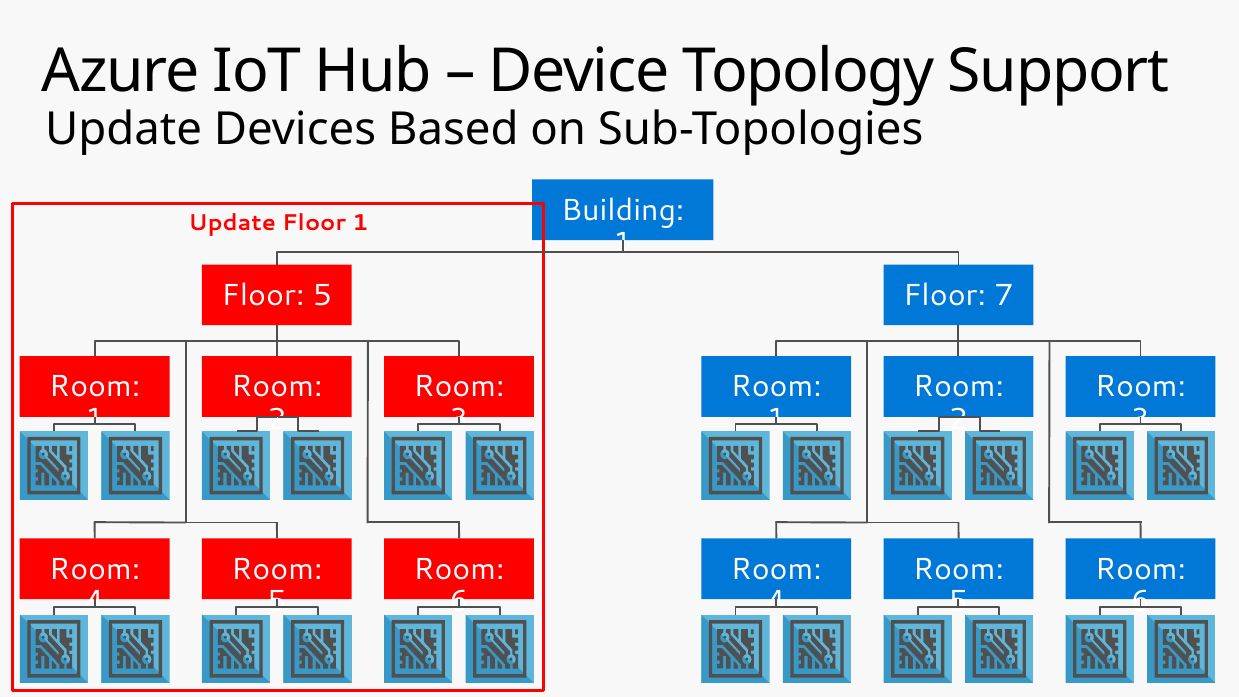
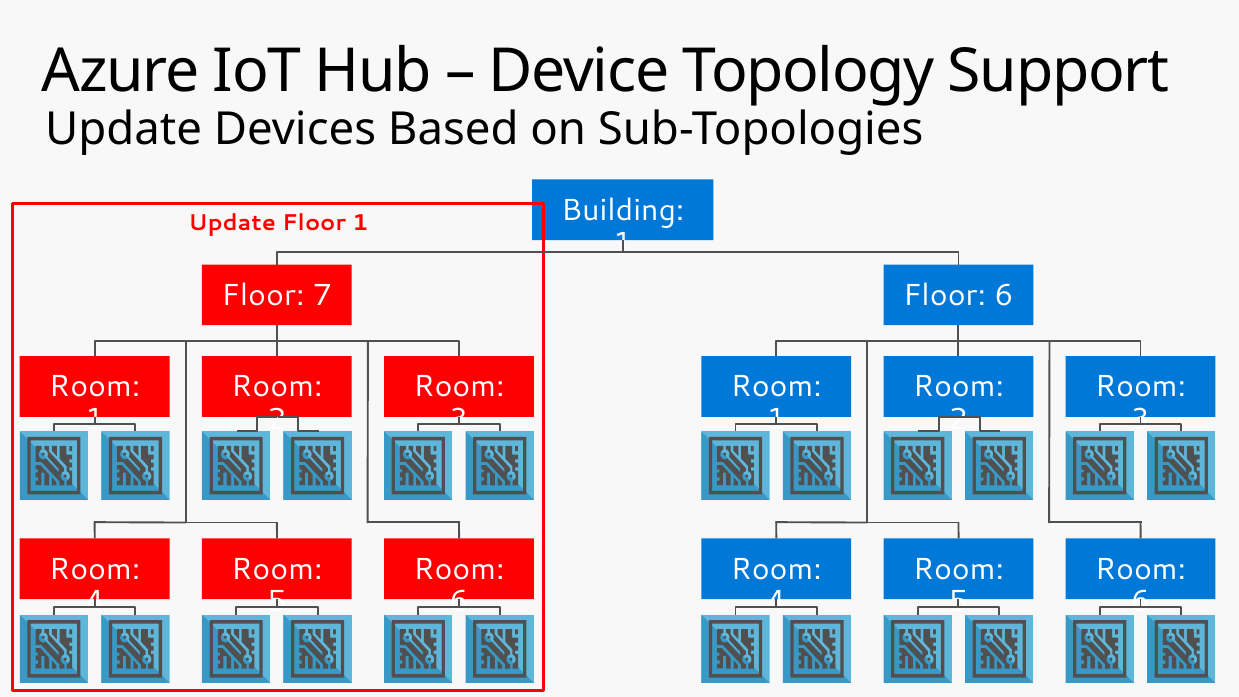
Floor 5: 5 -> 7 (322, 295)
Floor 7: 7 -> 6 (1004, 295)
